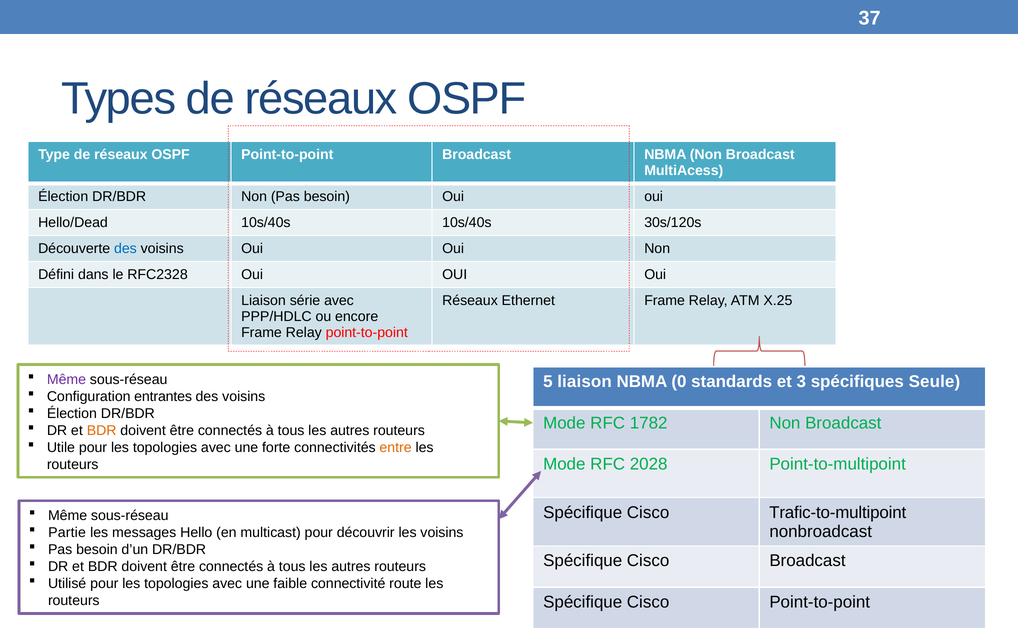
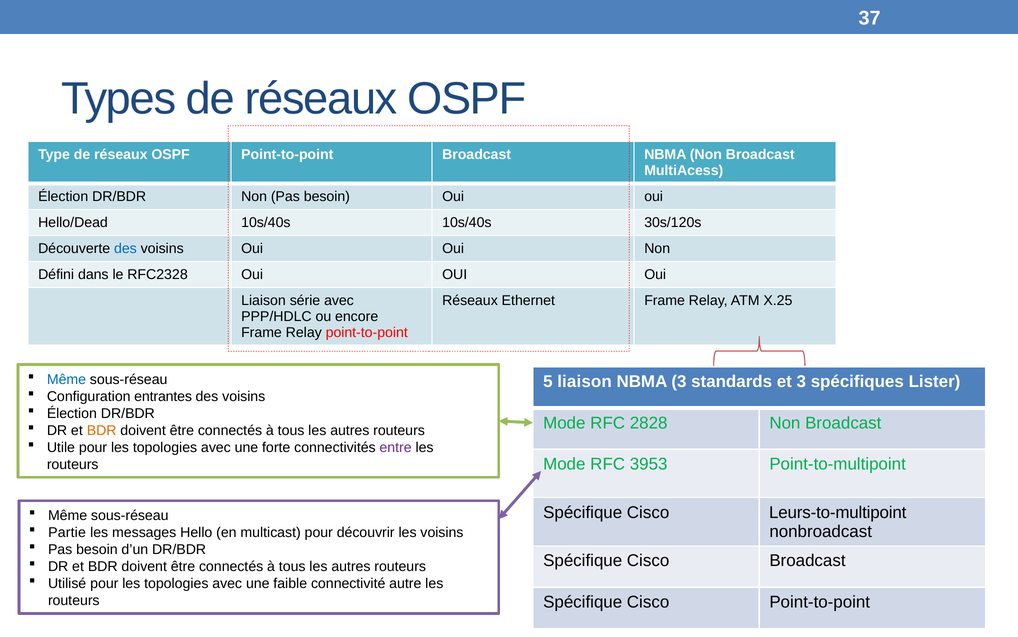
Même colour: purple -> blue (66, 379)
NBMA 0: 0 -> 3 (679, 381)
Seule: Seule -> Lister (935, 381)
1782: 1782 -> 2828 (649, 422)
entre colour: orange -> purple (396, 447)
2028: 2028 -> 3953 (649, 464)
Trafic-to-multipoint: Trafic-to-multipoint -> Leurs-to-multipoint (838, 512)
route: route -> autre (405, 583)
